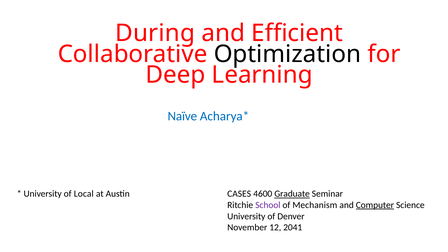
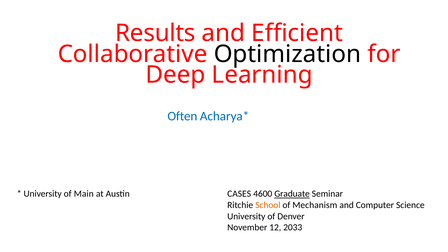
During: During -> Results (155, 33)
Naïve: Naïve -> Often (182, 116)
Local: Local -> Main (84, 194)
School colour: purple -> orange (268, 205)
Computer underline: present -> none (375, 205)
2041: 2041 -> 2033 (293, 227)
